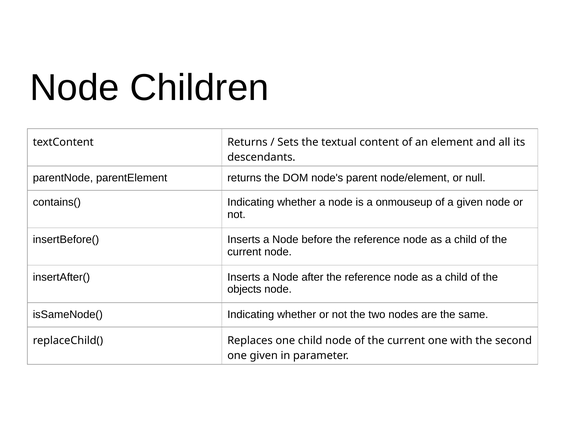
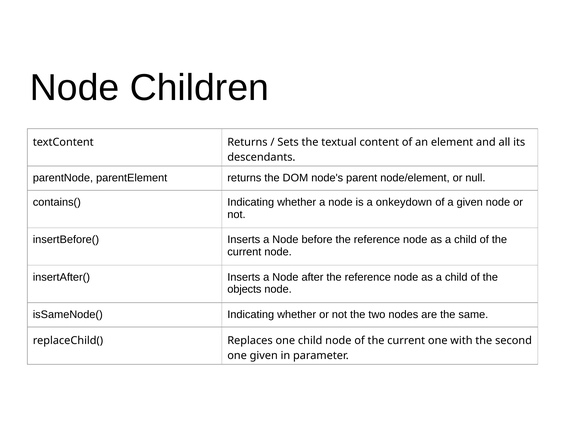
onmouseup: onmouseup -> onkeydown (404, 203)
